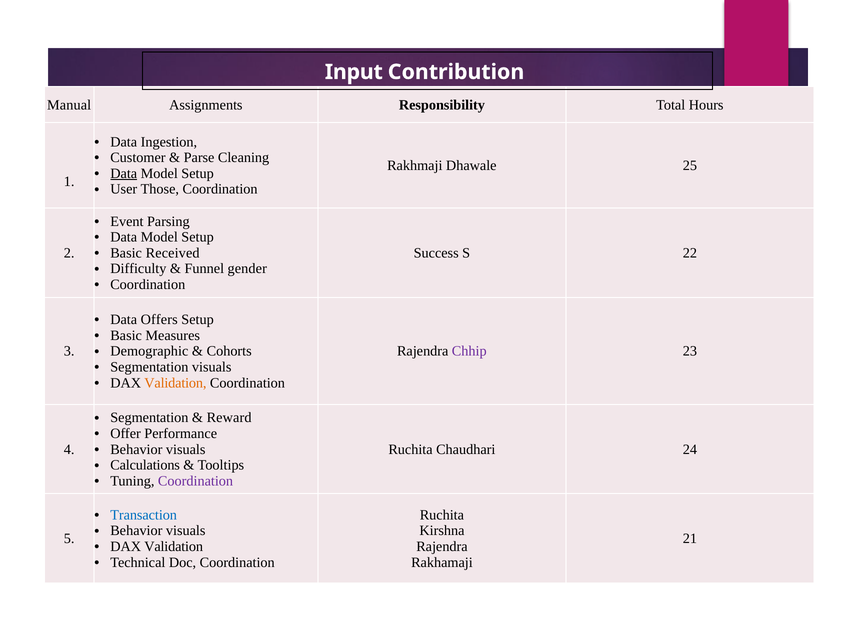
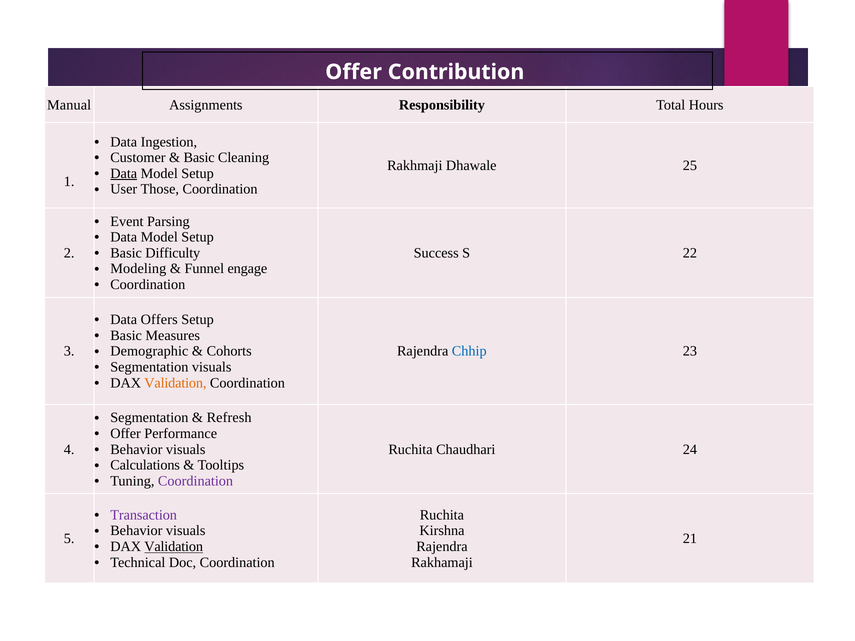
Input: Input -> Offer (354, 72)
Parse: Parse -> Basic (199, 158)
Received: Received -> Difficulty (173, 253)
Difficulty: Difficulty -> Modeling (138, 269)
gender: gender -> engage (247, 269)
Chhip colour: purple -> blue (469, 351)
Reward: Reward -> Refresh (229, 418)
Transaction colour: blue -> purple (144, 515)
Validation underline: none -> present (174, 547)
